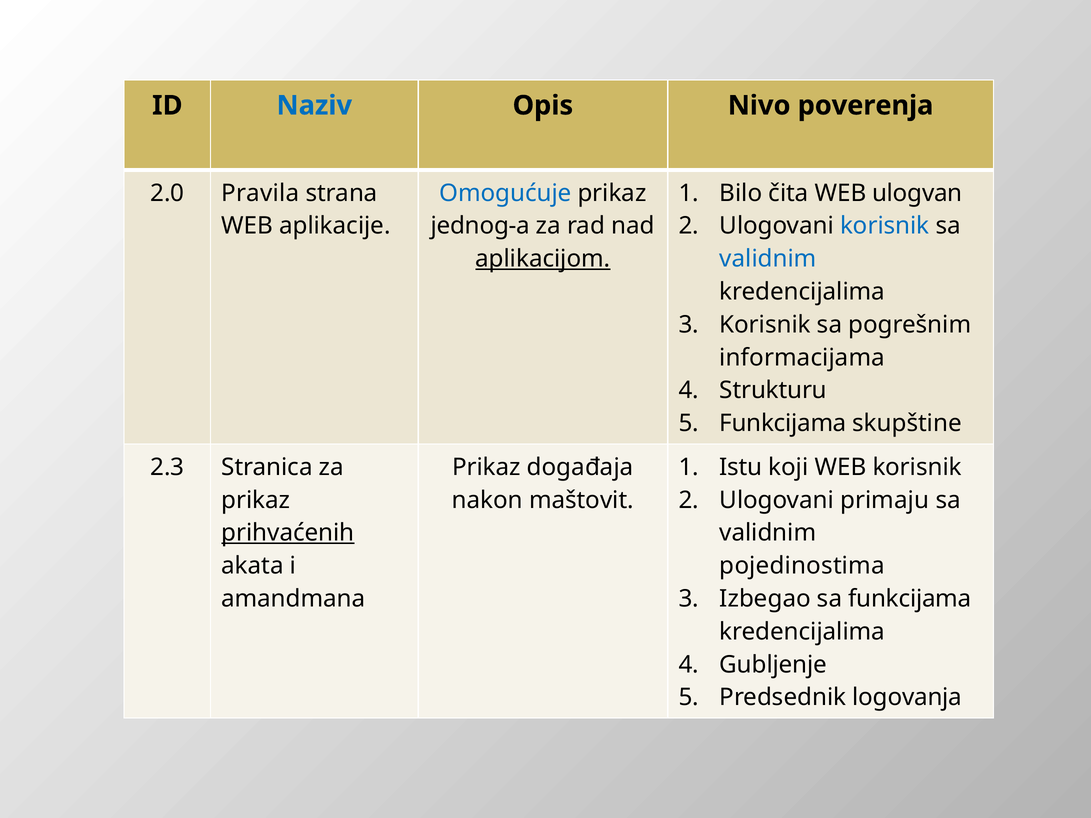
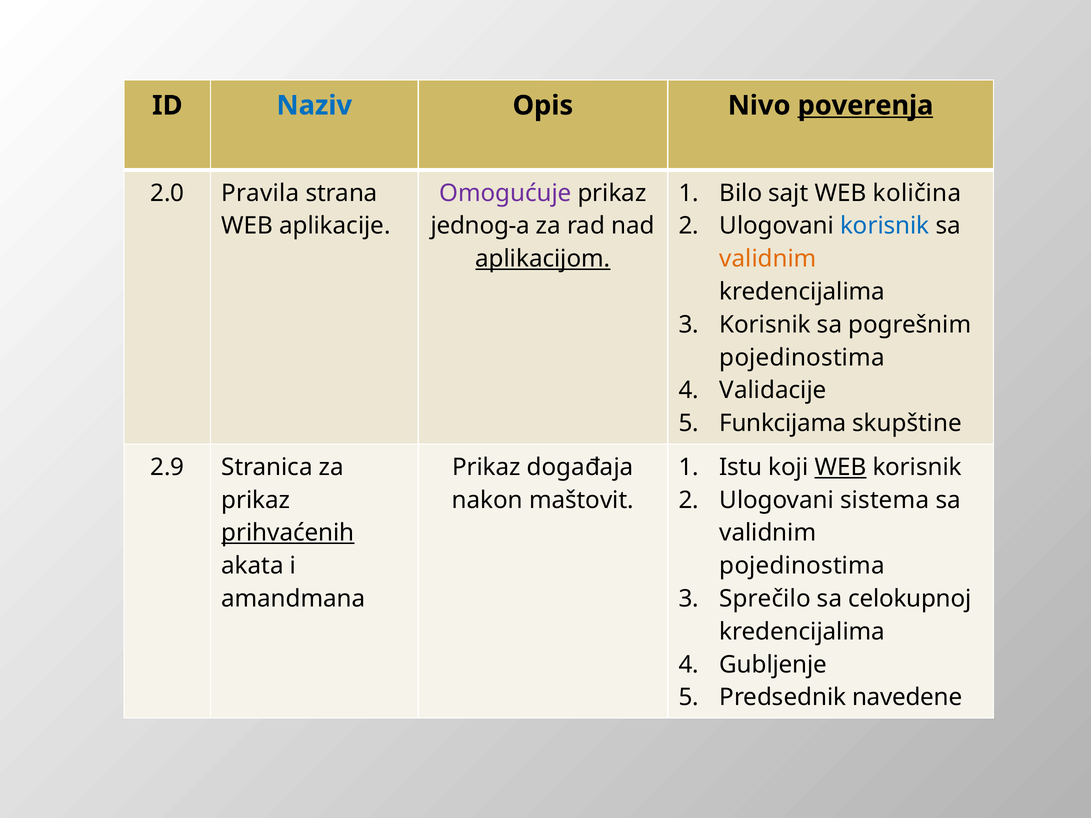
poverenja underline: none -> present (866, 106)
Omogućuje colour: blue -> purple (505, 193)
čita: čita -> sajt (788, 193)
ulogvan: ulogvan -> količina (917, 193)
validnim colour: blue -> orange (768, 259)
informacijama: informacijama -> pojedinostima (802, 358)
Strukturu: Strukturu -> Validacije (773, 391)
2.3: 2.3 -> 2.9 (167, 467)
WEB underline: none -> present (840, 467)
primaju: primaju -> sistema (885, 500)
Izbegao: Izbegao -> Sprečilo (765, 599)
sa funkcijama: funkcijama -> celokupnoj (910, 599)
logovanja: logovanja -> navedene (907, 698)
